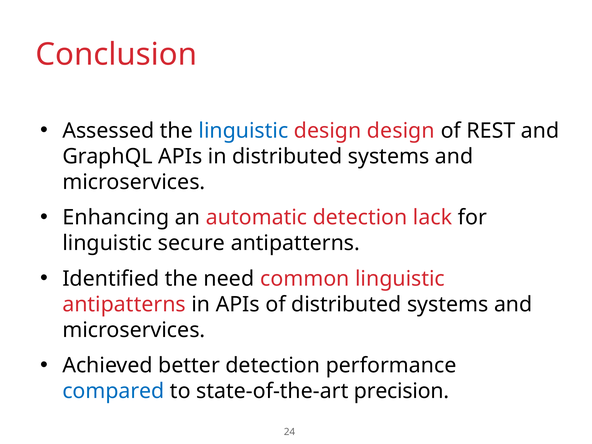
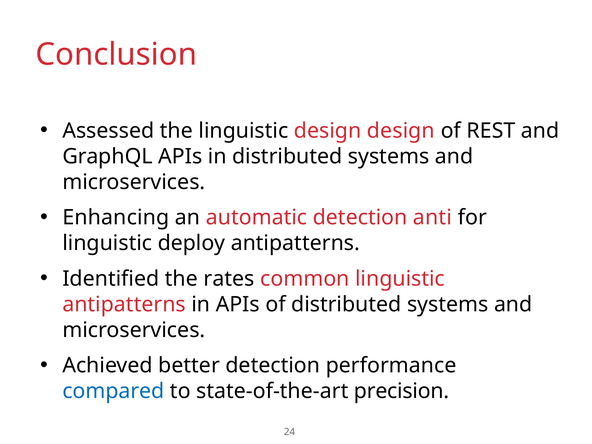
linguistic colour: blue -> black (243, 131)
lack: lack -> anti (432, 218)
secure: secure -> deploy (191, 243)
need: need -> rates (229, 279)
